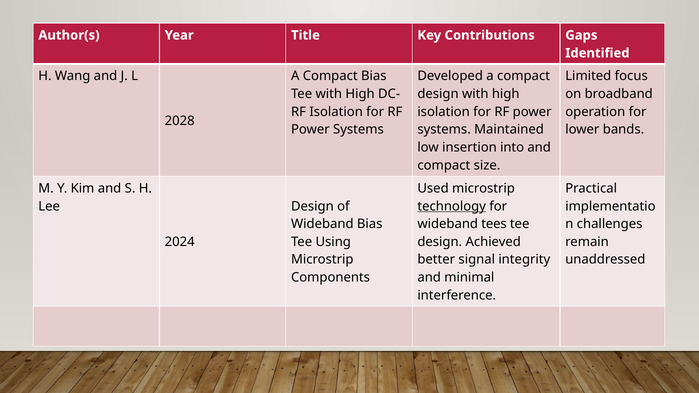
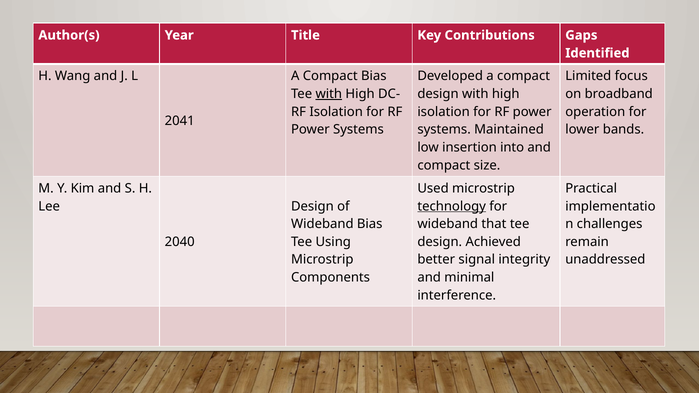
with underline: none -> present (329, 94)
2028: 2028 -> 2041 (180, 121)
tees: tees -> that (494, 224)
2024: 2024 -> 2040 (180, 242)
